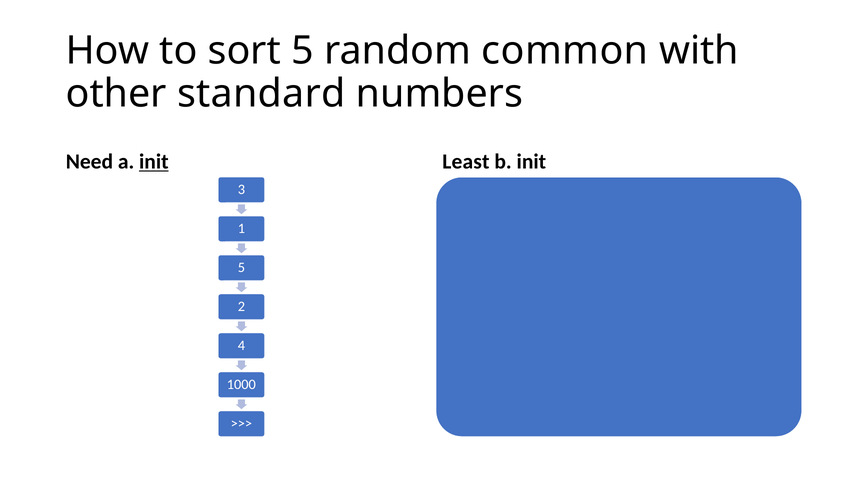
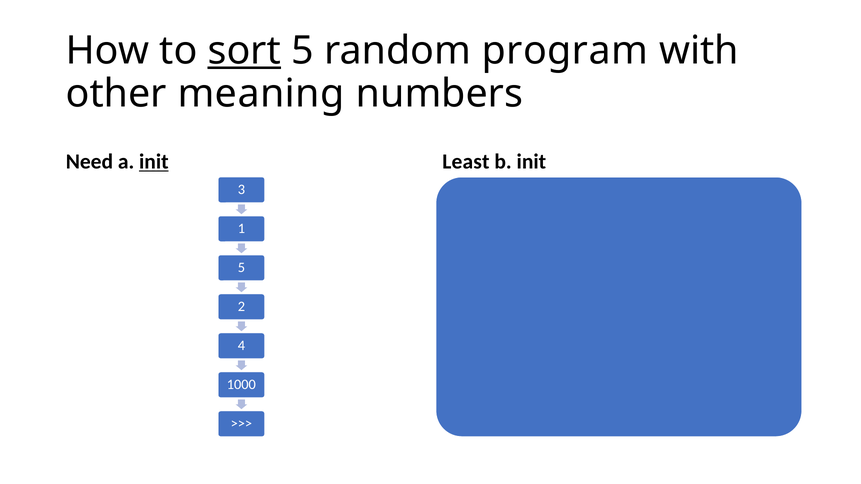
sort underline: none -> present (244, 51)
common: common -> program (565, 51)
standard: standard -> meaning (261, 94)
